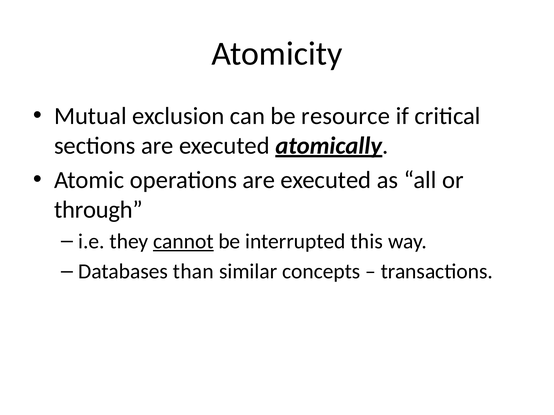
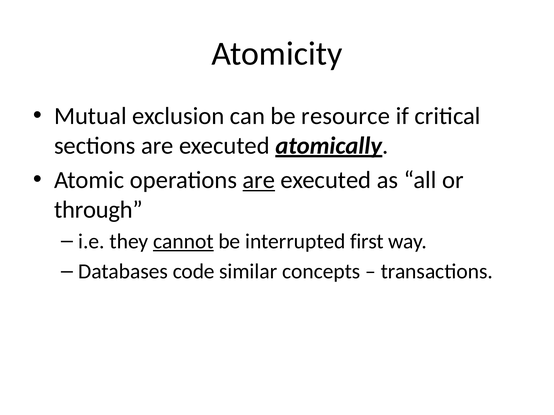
are underline: none -> present (259, 180)
this: this -> first (367, 242)
than: than -> code (194, 272)
